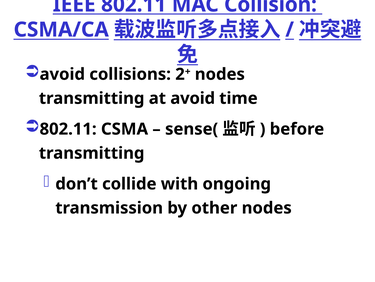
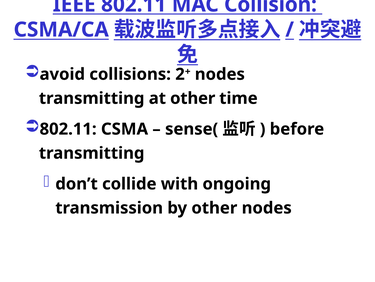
at avoid: avoid -> other (193, 98)
